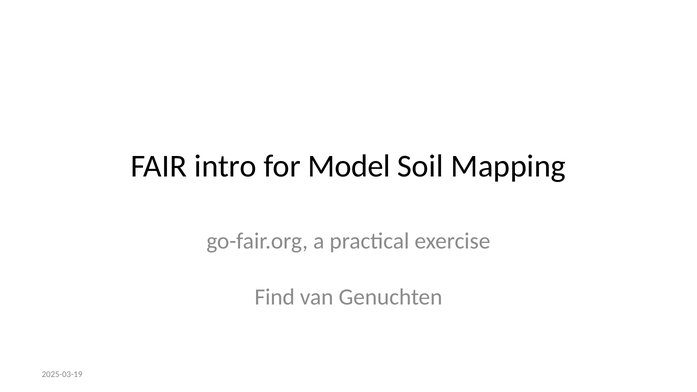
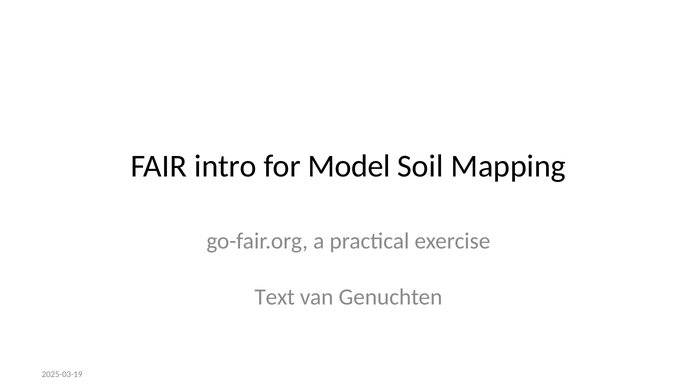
Find: Find -> Text (275, 297)
